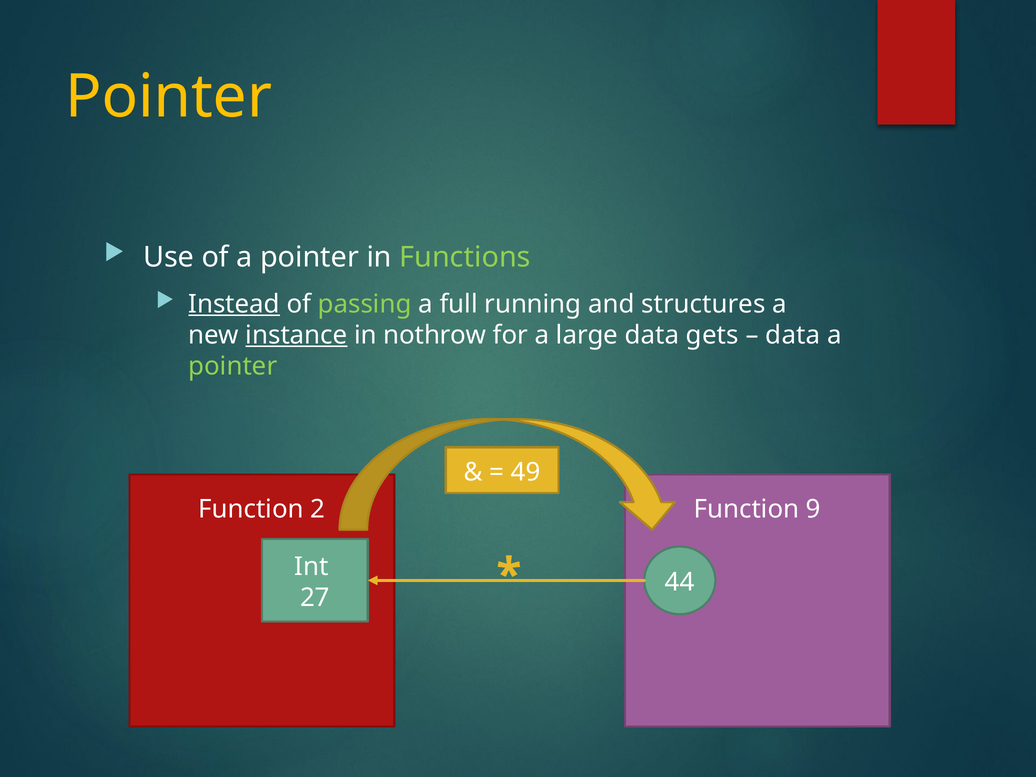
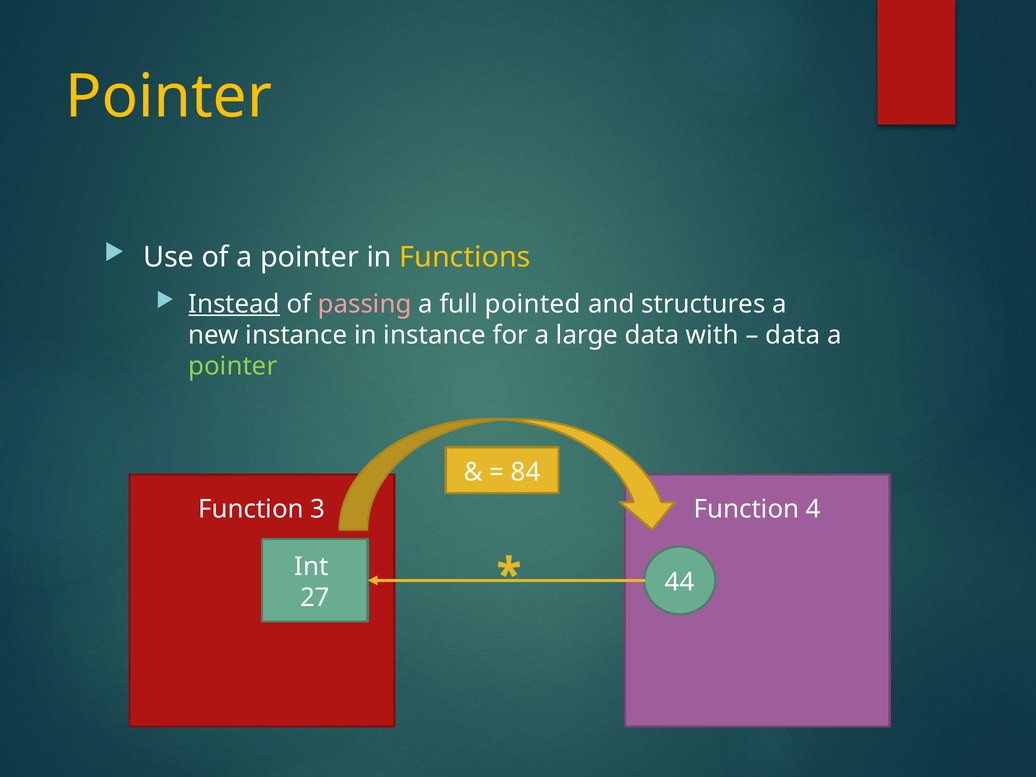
Functions colour: light green -> yellow (465, 257)
passing colour: light green -> pink (365, 304)
running: running -> pointed (533, 304)
instance underline: present -> none (296, 335)
in nothrow: nothrow -> instance (435, 335)
gets: gets -> with (712, 335)
49: 49 -> 84 (526, 472)
2: 2 -> 3 (318, 509)
9: 9 -> 4 (813, 509)
